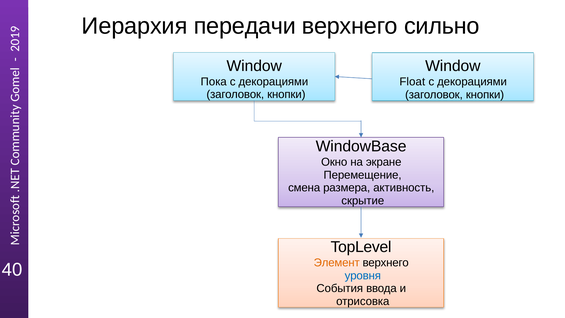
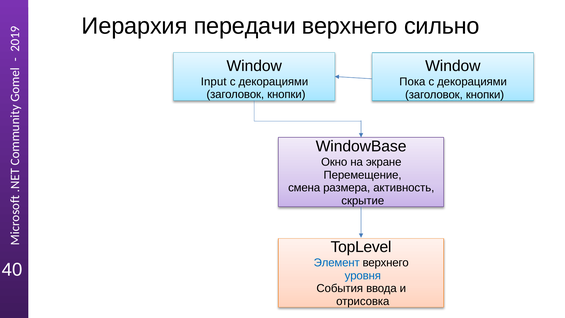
Пока: Пока -> Input (214, 81)
Float: Float -> Пока (412, 82)
Элемент colour: orange -> blue (337, 262)
